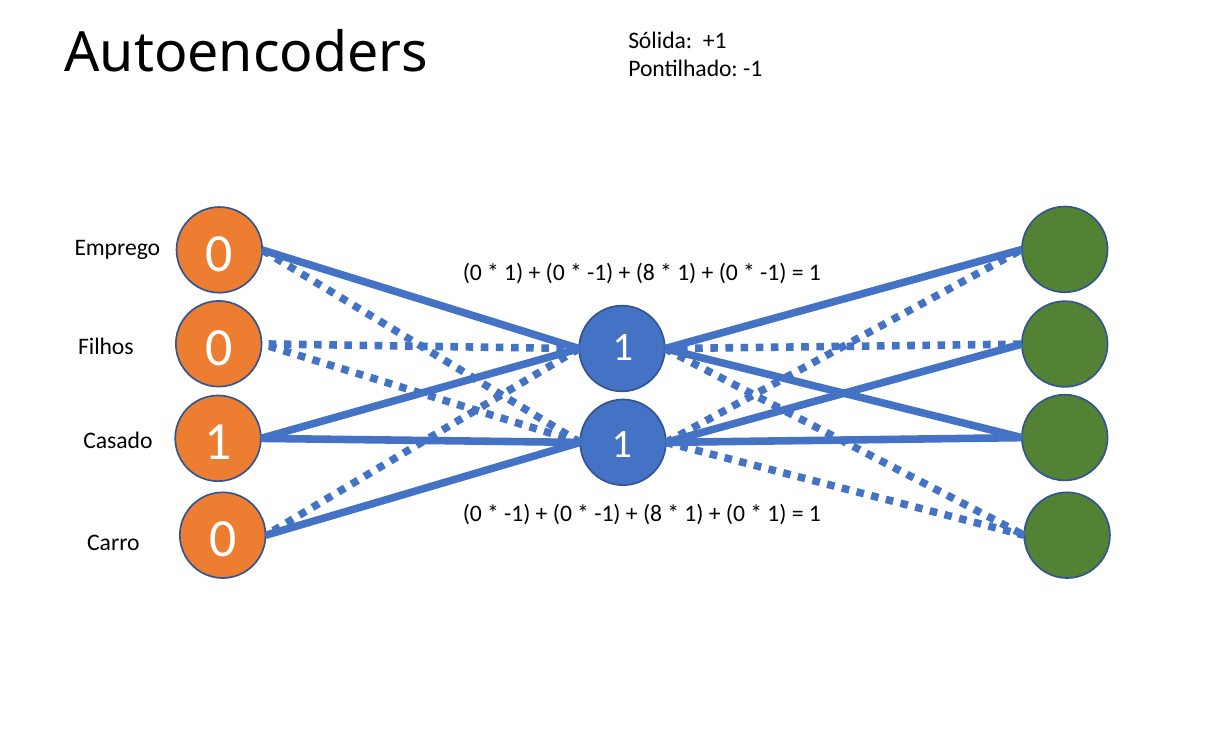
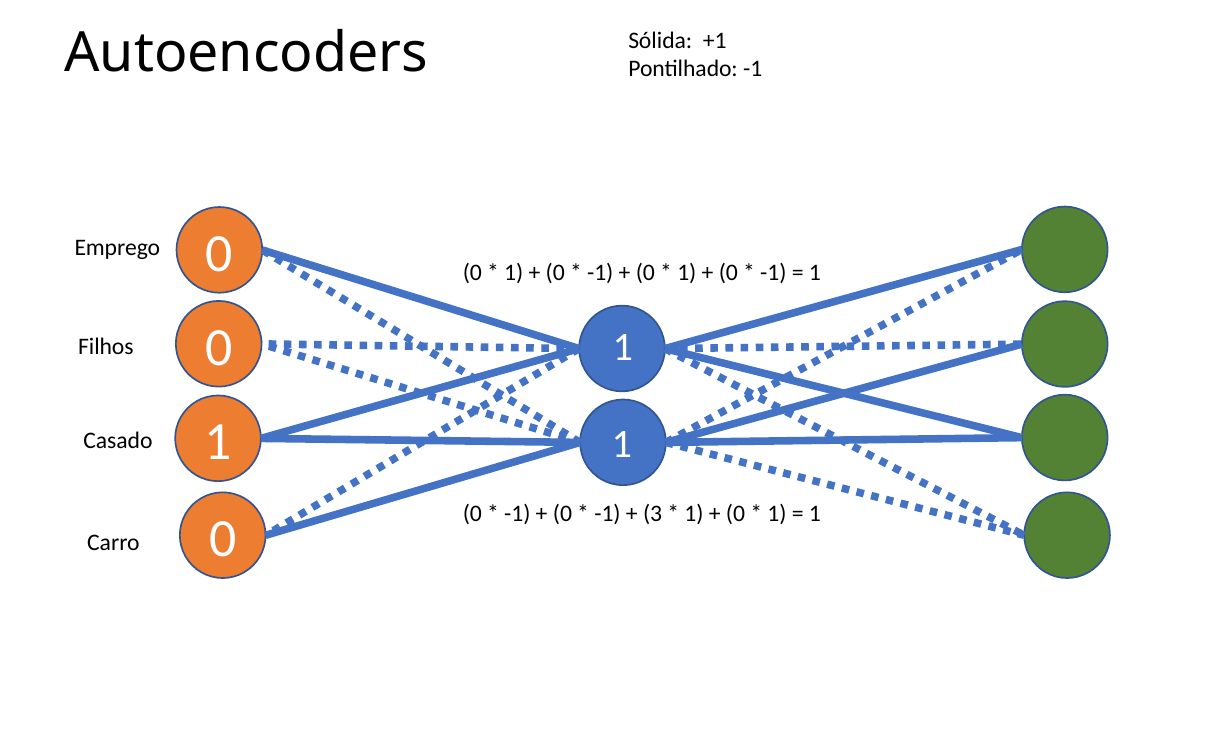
8: 8 -> 0 (645, 273)
8: 8 -> 3 (653, 514)
